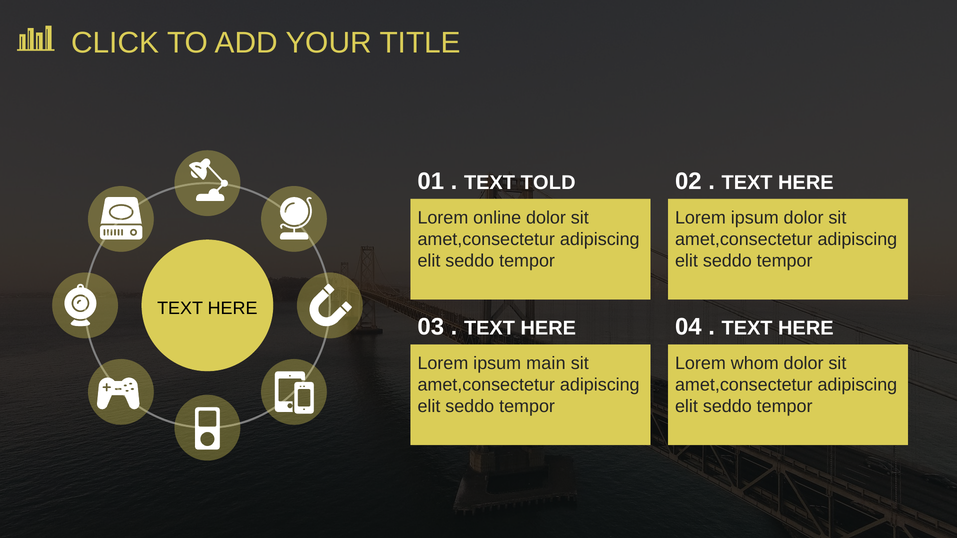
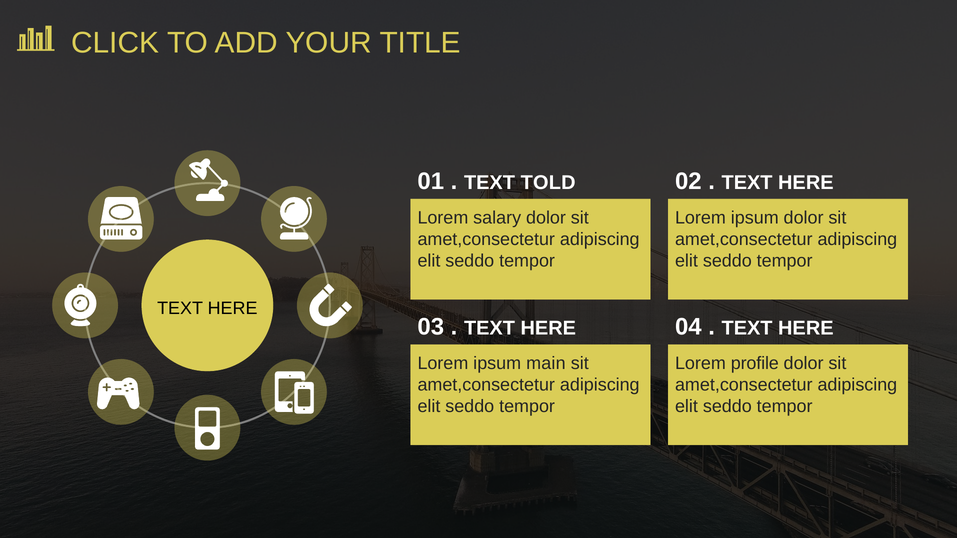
online: online -> salary (497, 218)
whom: whom -> profile (755, 363)
